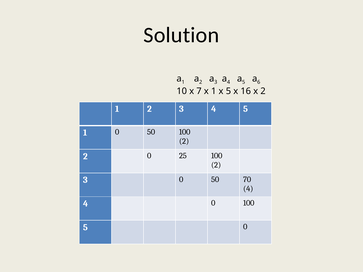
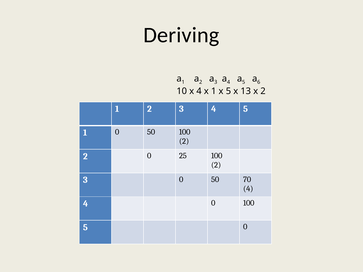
Solution: Solution -> Deriving (181, 35)
x 7: 7 -> 4 (199, 91)
16: 16 -> 13 (246, 91)
